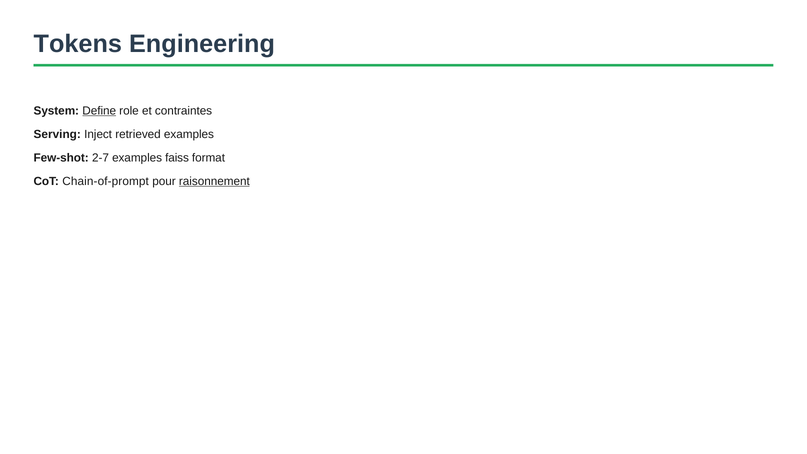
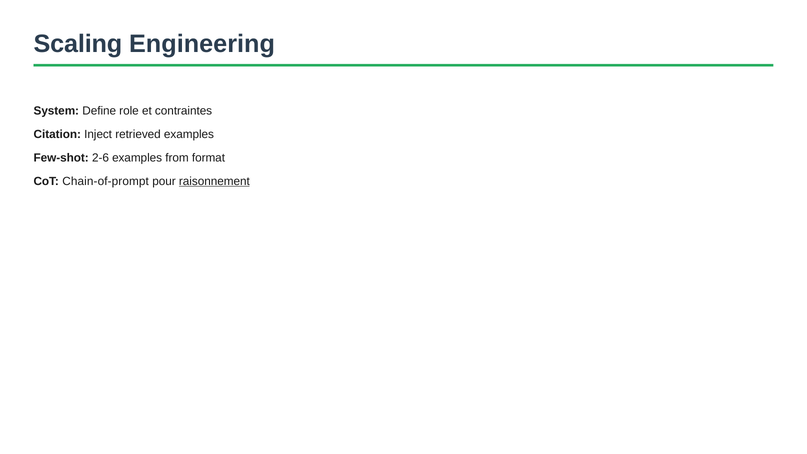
Tokens: Tokens -> Scaling (78, 44)
Define underline: present -> none (99, 111)
Serving: Serving -> Citation (57, 134)
2-7: 2-7 -> 2-6 (100, 158)
faiss: faiss -> from (177, 158)
